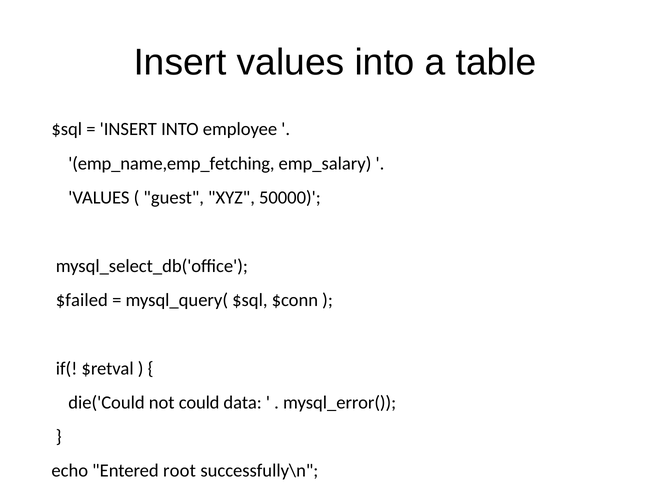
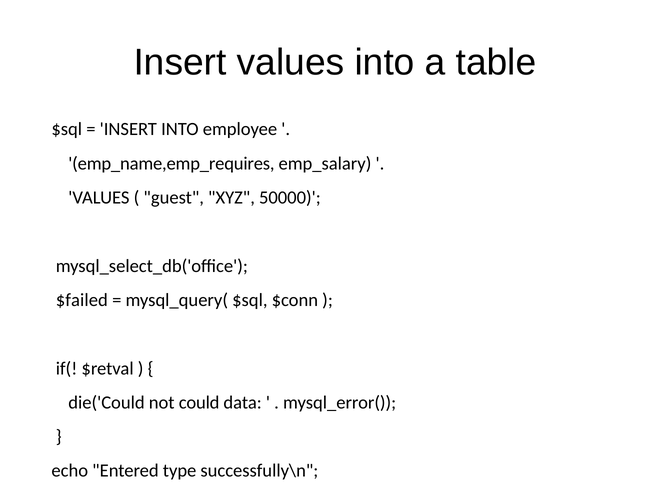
emp_name,emp_fetching: emp_name,emp_fetching -> emp_name,emp_requires (171, 163)
root: root -> type (180, 470)
